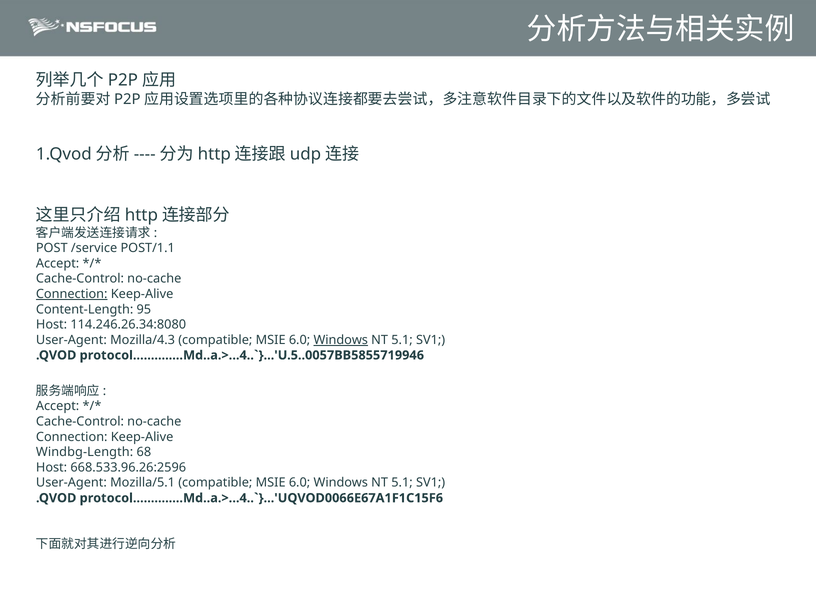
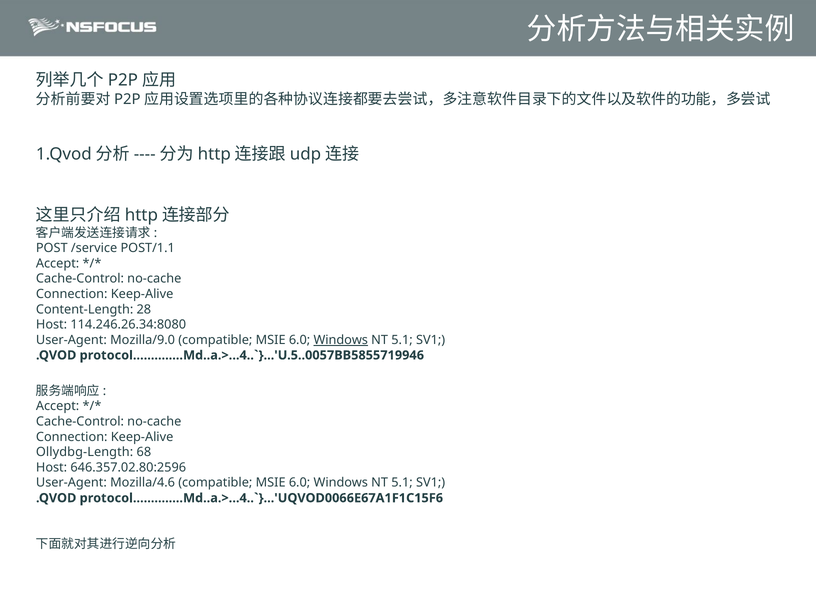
Connection underline: present -> none (72, 294)
95: 95 -> 28 (144, 309)
Mozilla/4.3: Mozilla/4.3 -> Mozilla/9.0 (143, 340)
Windbg-Length: Windbg-Length -> Ollydbg-Length (85, 452)
668.533.96.26:2596: 668.533.96.26:2596 -> 646.357.02.80:2596 (128, 467)
Mozilla/5.1: Mozilla/5.1 -> Mozilla/4.6 (143, 483)
